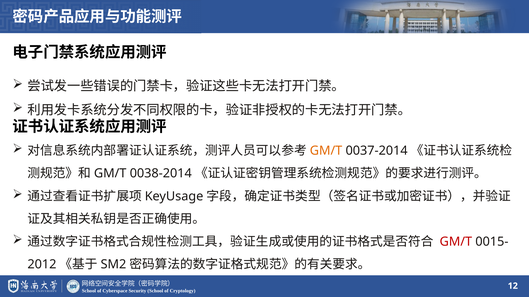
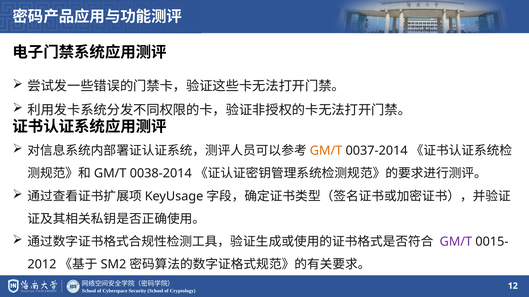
GM/T colour: red -> purple (456, 242)
